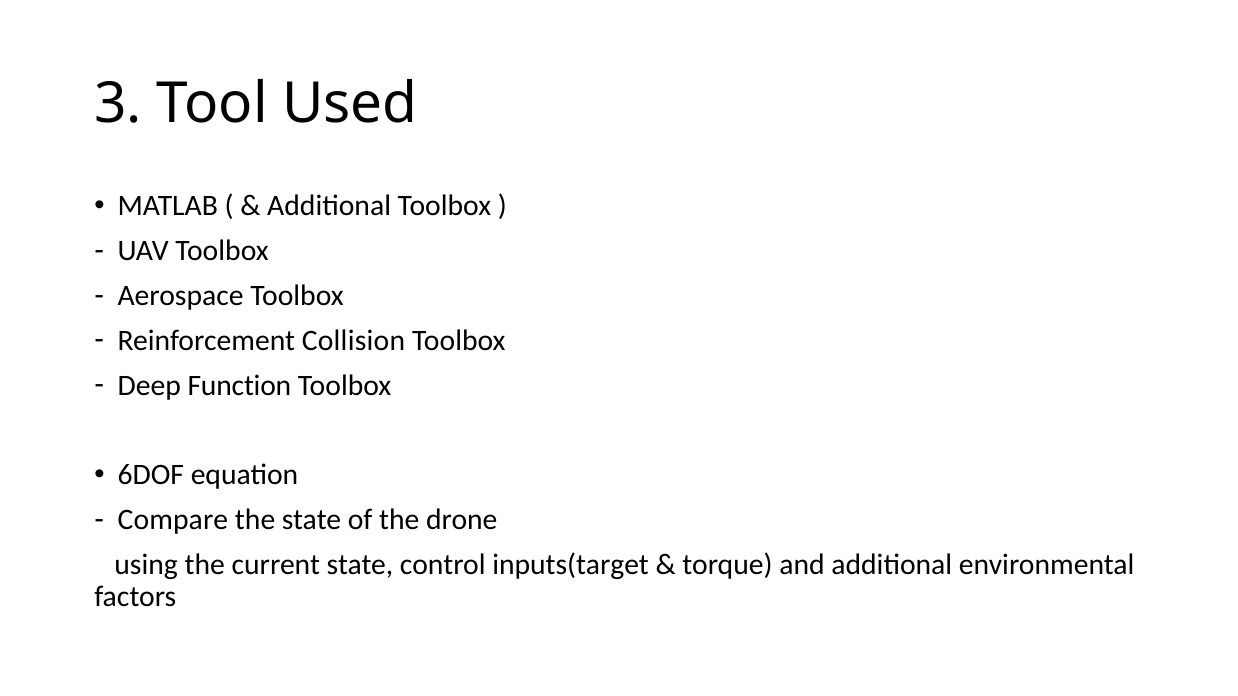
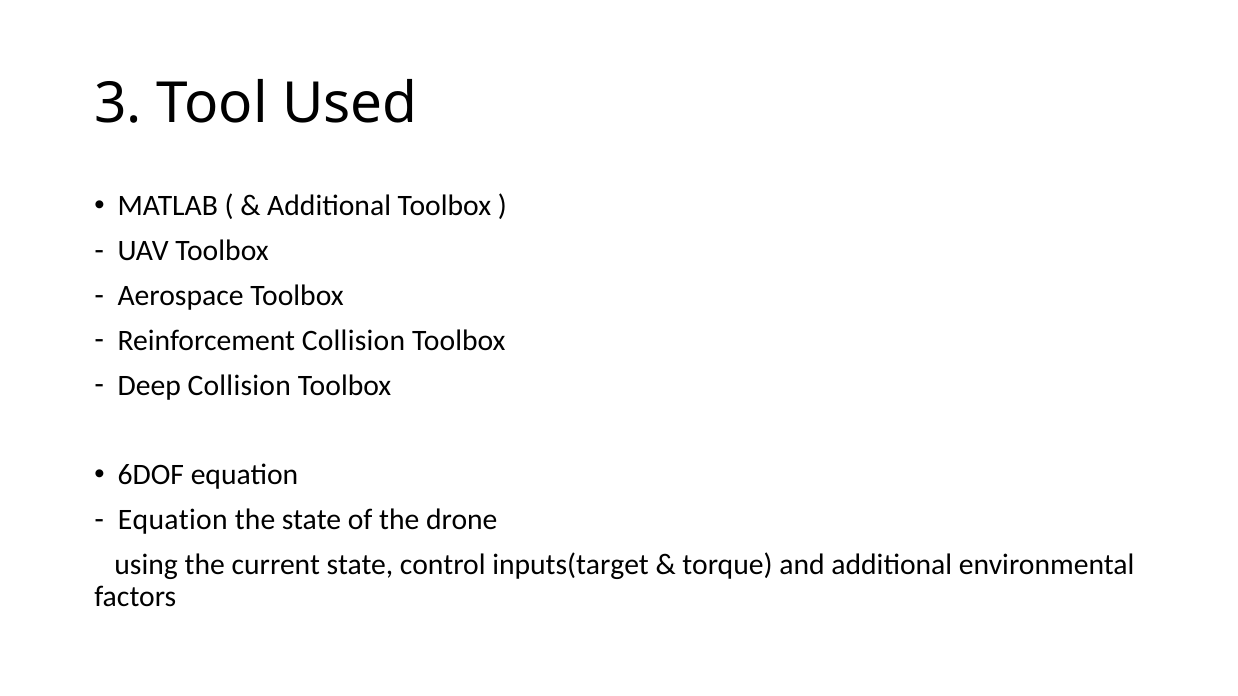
Deep Function: Function -> Collision (239, 386)
Compare: Compare -> Equation (173, 520)
